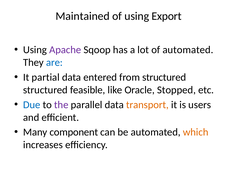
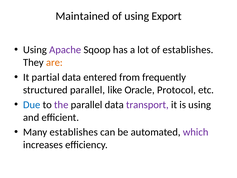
of automated: automated -> establishes (188, 50)
are colour: blue -> orange (54, 62)
from structured: structured -> frequently (164, 77)
structured feasible: feasible -> parallel (88, 90)
Stopped: Stopped -> Protocol (176, 90)
transport colour: orange -> purple (147, 105)
is users: users -> using (200, 105)
Many component: component -> establishes (74, 132)
which colour: orange -> purple (196, 132)
